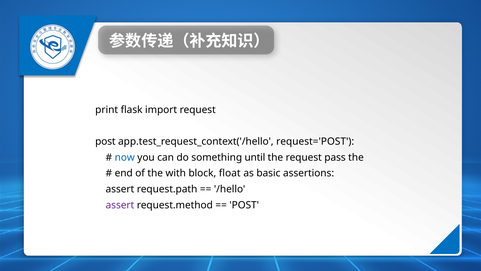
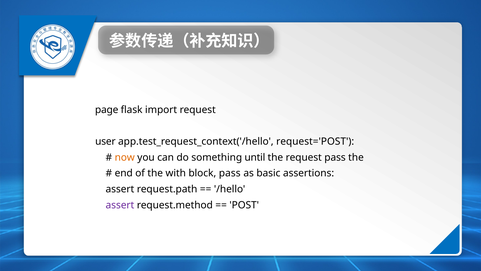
print: print -> page (107, 110)
post: post -> user (105, 141)
now colour: blue -> orange (125, 157)
block float: float -> pass (230, 173)
